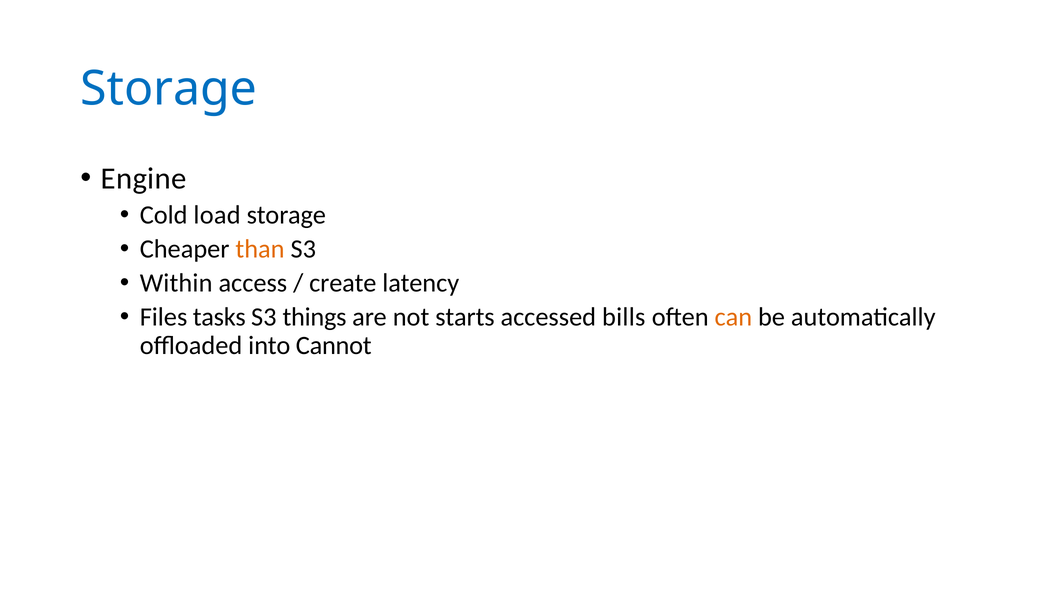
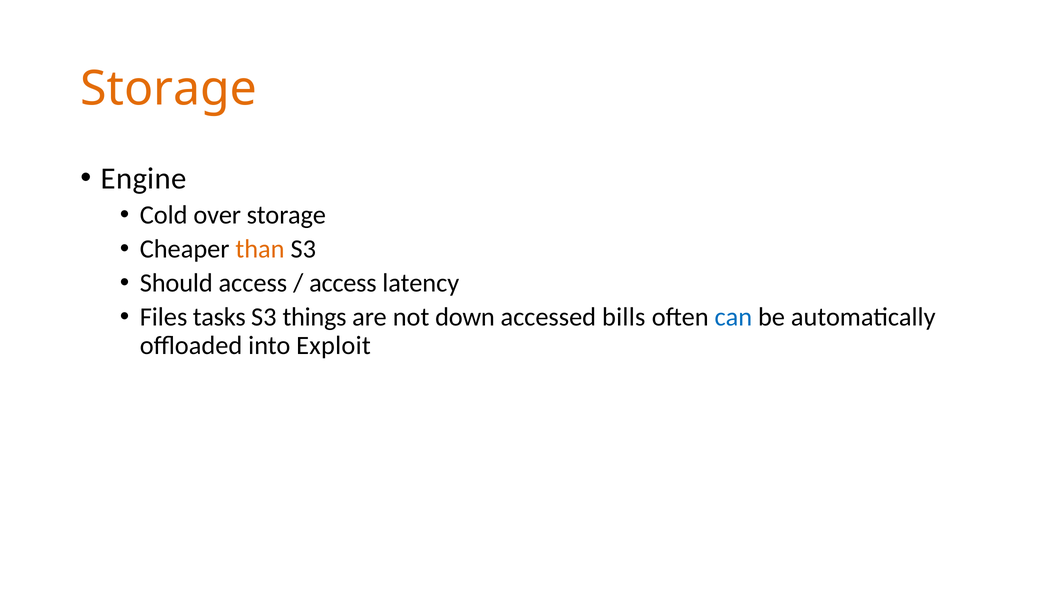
Storage colour: blue -> orange (169, 89)
load: load -> over (217, 215)
Within: Within -> Should (176, 283)
create: create -> access (343, 283)
starts: starts -> down (465, 317)
can colour: orange -> blue (733, 317)
Cannot: Cannot -> Exploit (333, 345)
